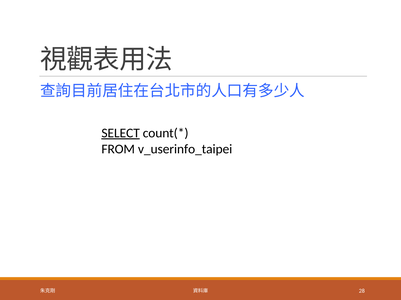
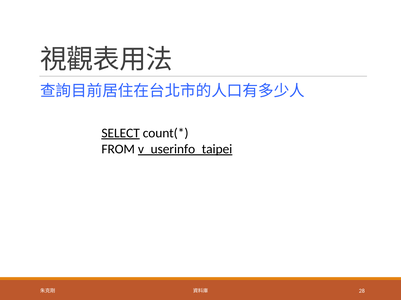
v_userinfo_taipei underline: none -> present (185, 150)
